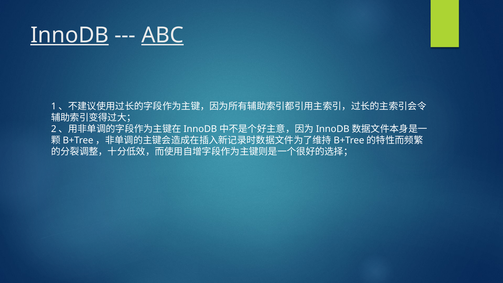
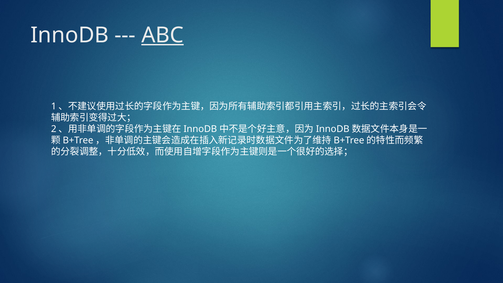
InnoDB underline: present -> none (70, 35)
